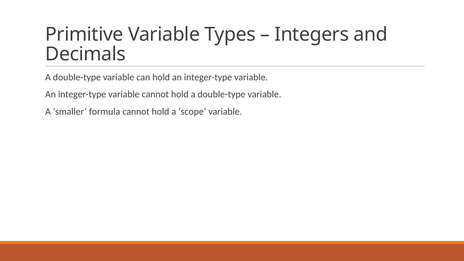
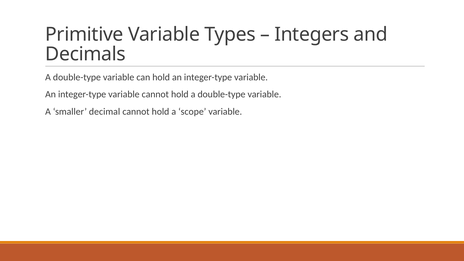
formula: formula -> decimal (105, 112)
